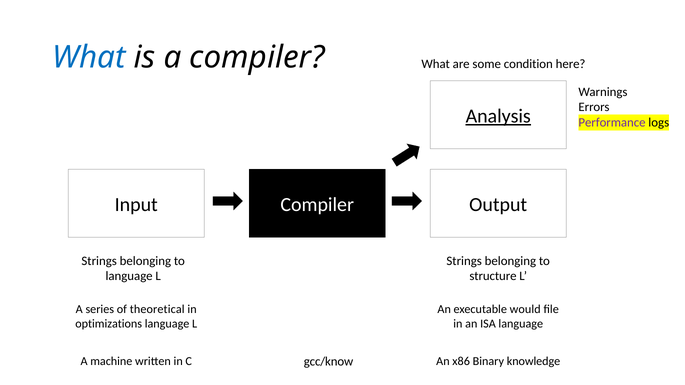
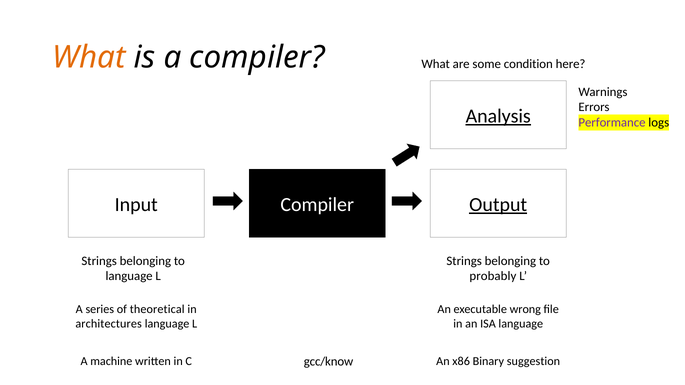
What colour: blue -> orange (89, 58)
Output underline: none -> present (498, 205)
structure: structure -> probably (493, 276)
would: would -> wrong (525, 309)
optimizations: optimizations -> architectures (109, 324)
knowledge: knowledge -> suggestion (533, 361)
